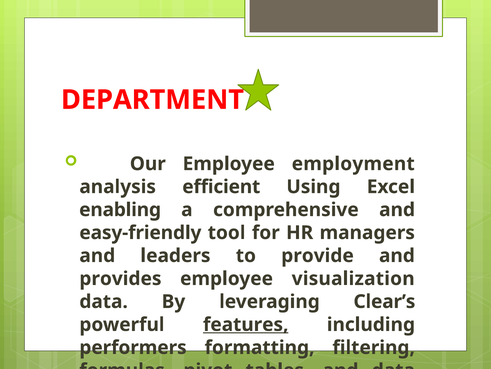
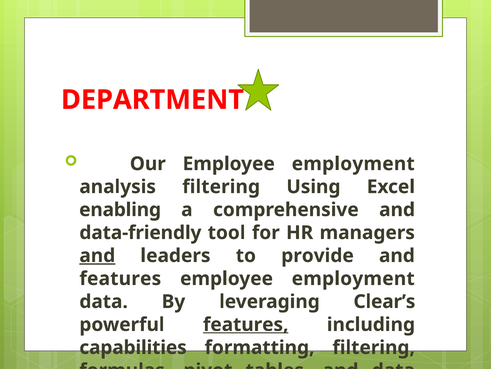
analysis efficient: efficient -> filtering (221, 186)
easy-friendly: easy-friendly -> data-friendly (140, 232)
and underline: none -> present (97, 255)
provides: provides -> features (120, 278)
visualization: visualization -> employment (353, 278)
performers: performers -> capabilities (133, 347)
